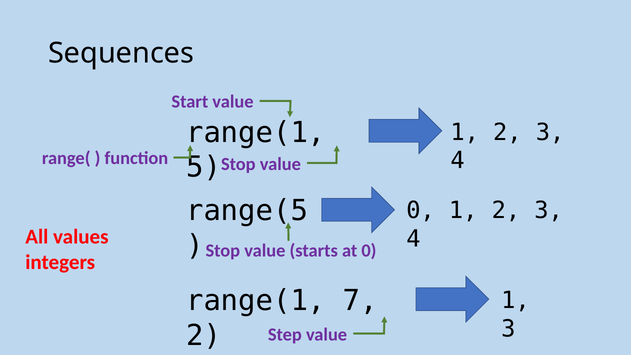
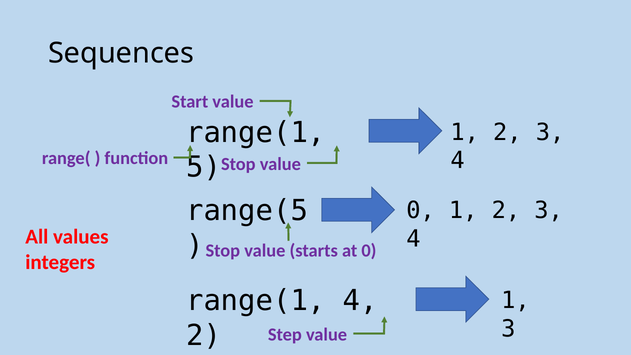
range(1 7: 7 -> 4 (360, 301)
